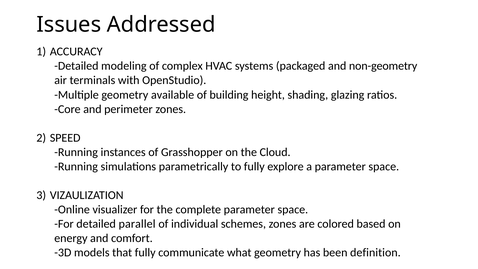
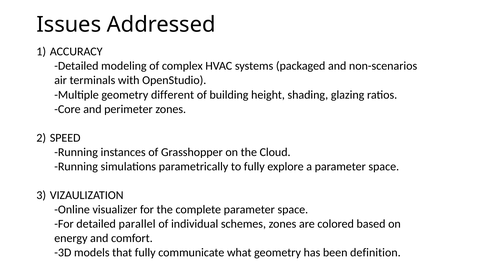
non-geometry: non-geometry -> non-scenarios (383, 66)
available: available -> different (173, 95)
